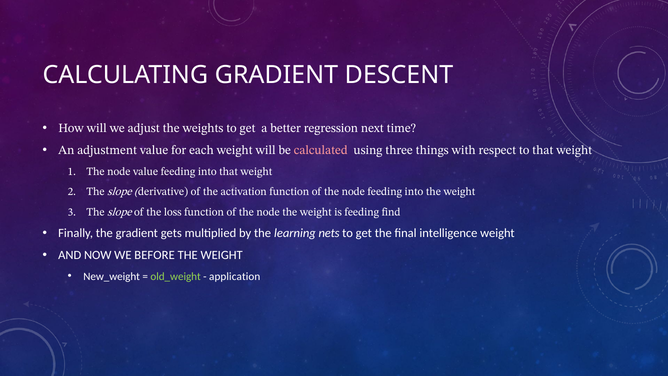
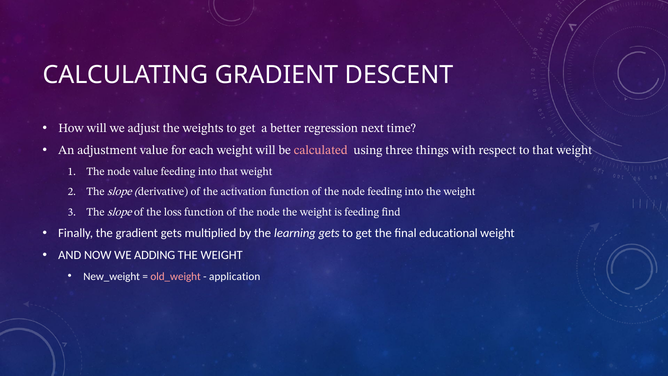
nets: nets -> gets (329, 233)
intelligence: intelligence -> educational (448, 233)
BEFORE: BEFORE -> ADDING (155, 255)
old_weight colour: light green -> pink (176, 276)
